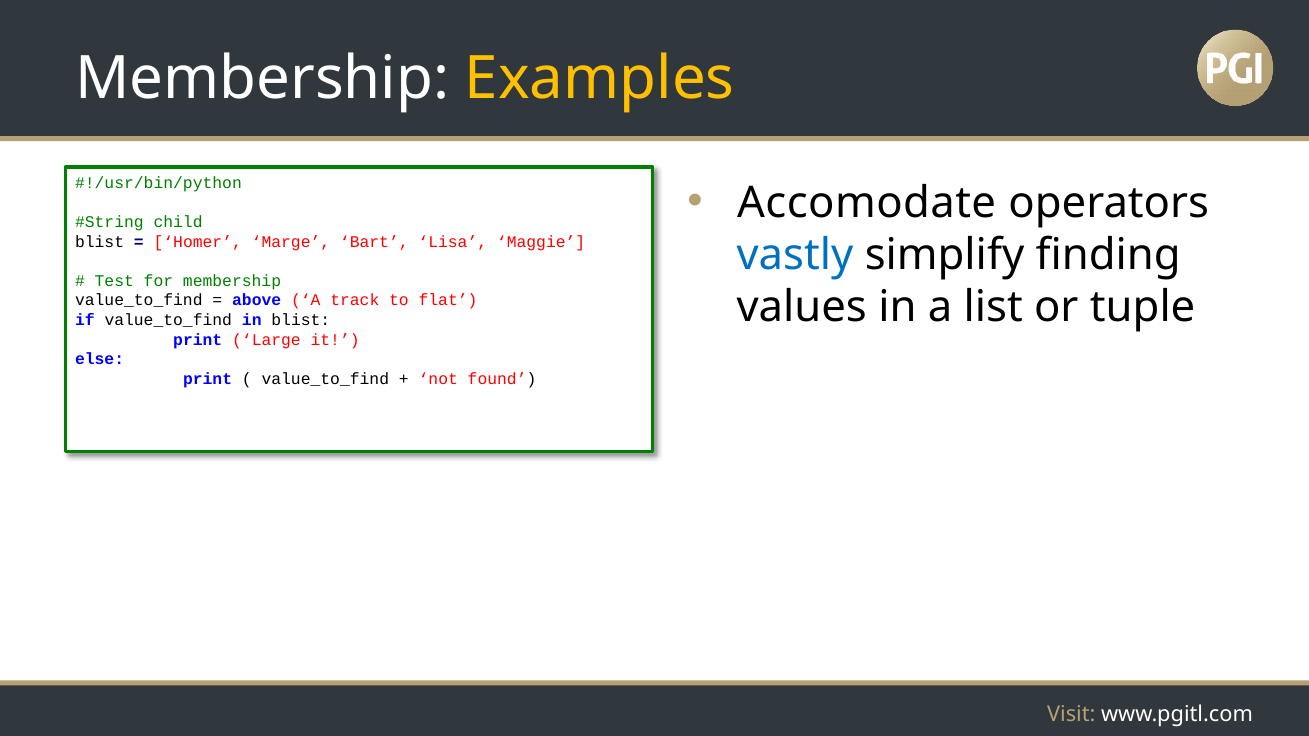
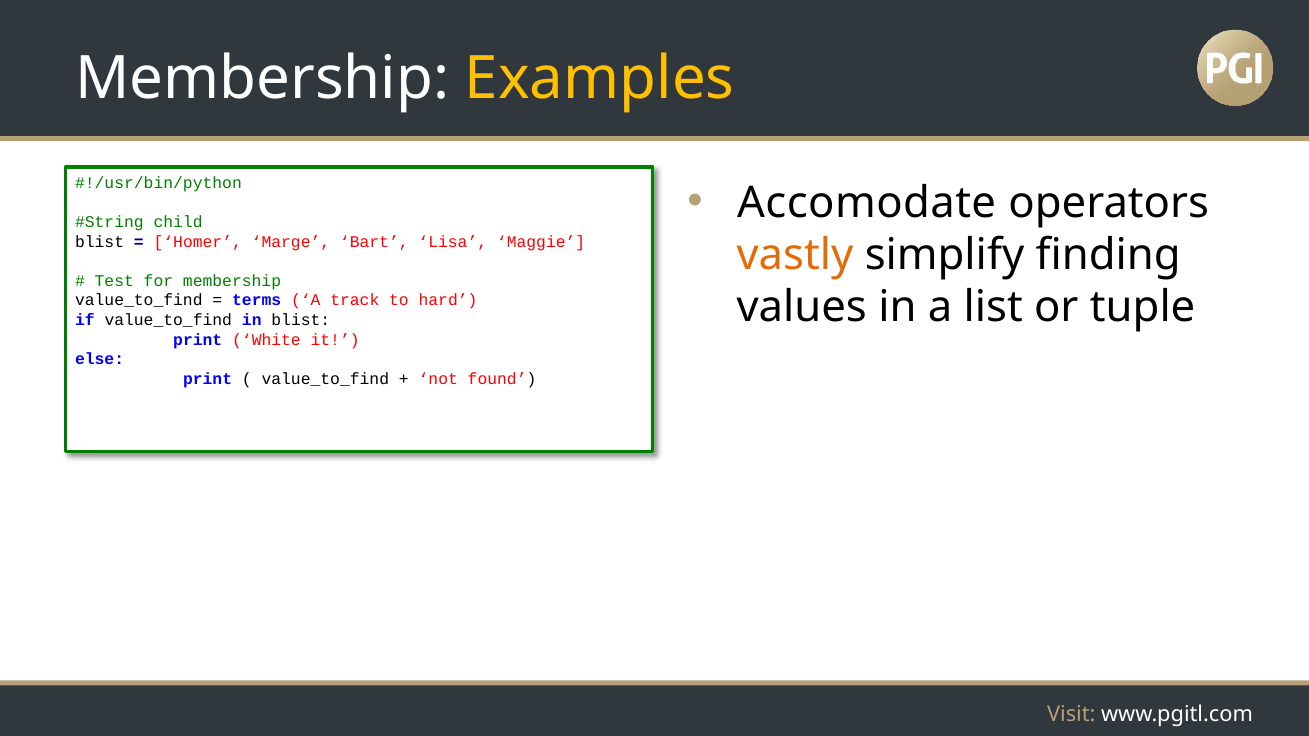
vastly colour: blue -> orange (795, 255)
above: above -> terms (257, 301)
flat: flat -> hard (448, 301)
Large: Large -> White (266, 340)
